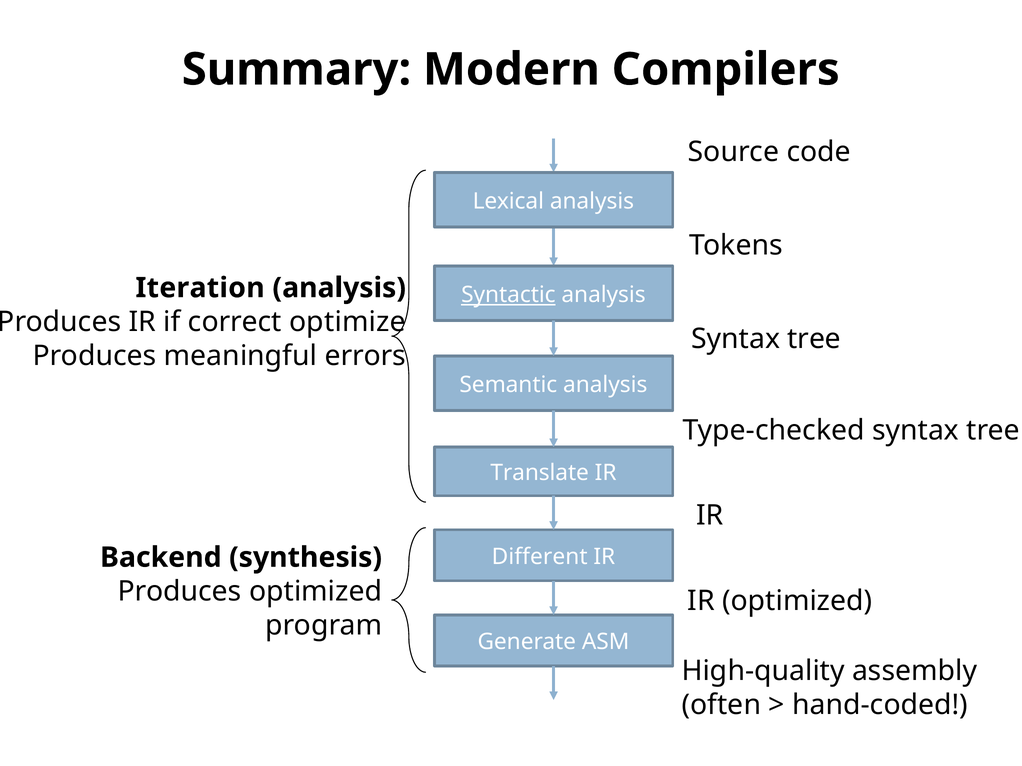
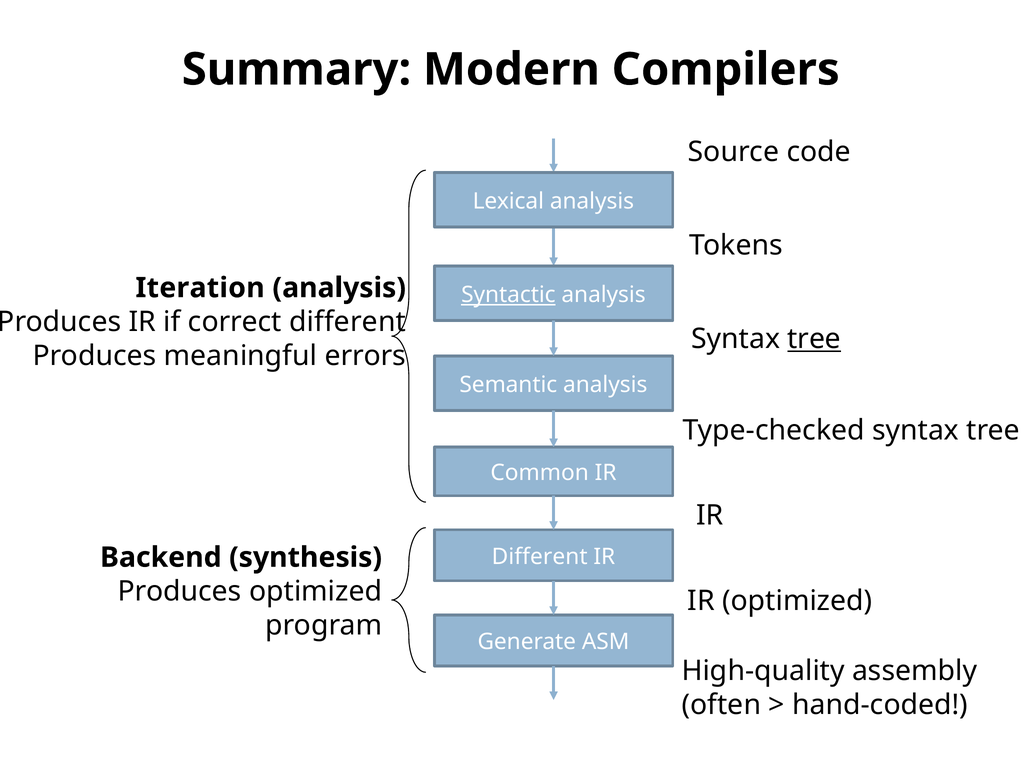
correct optimize: optimize -> different (348, 322)
tree underline: none -> present (814, 339)
Translate: Translate -> Common (540, 473)
